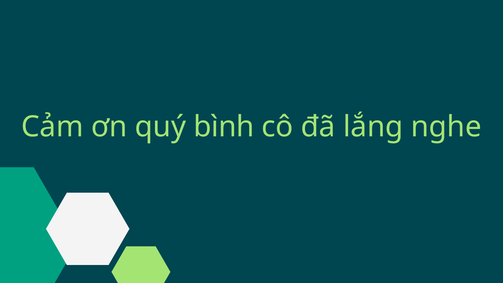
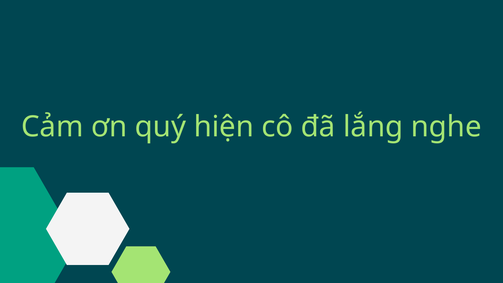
bình: bình -> hiện (224, 127)
